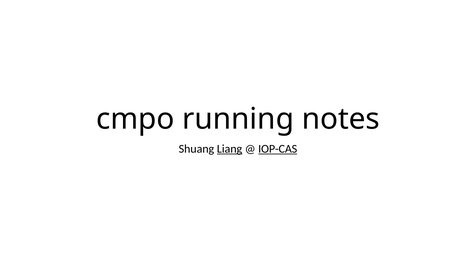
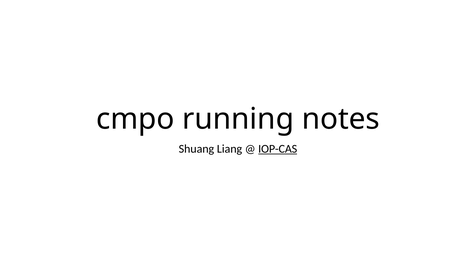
Liang underline: present -> none (230, 149)
